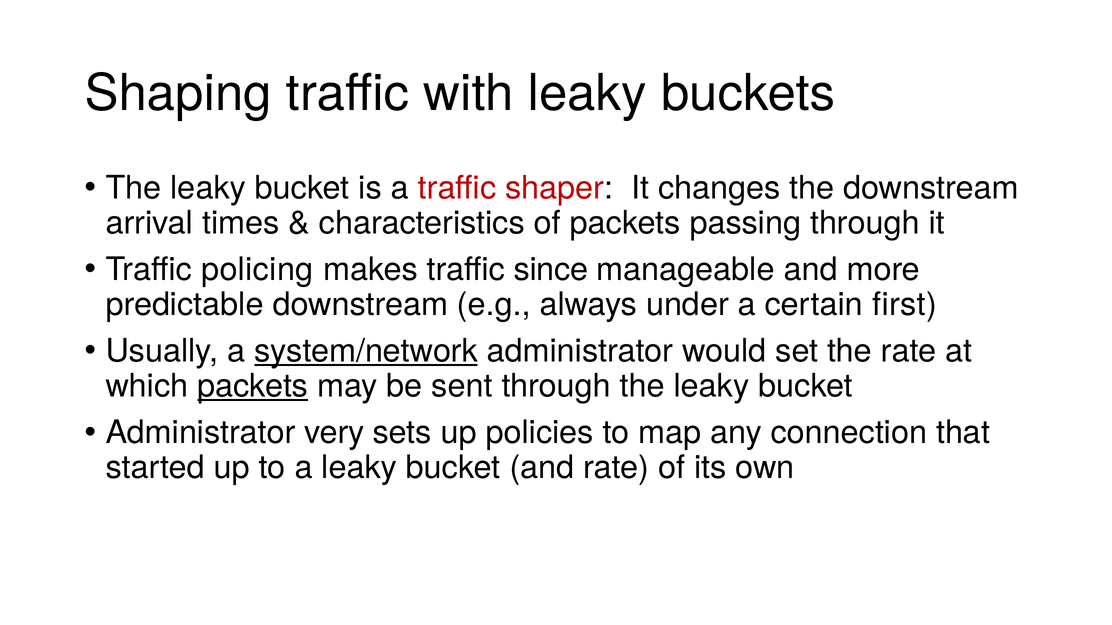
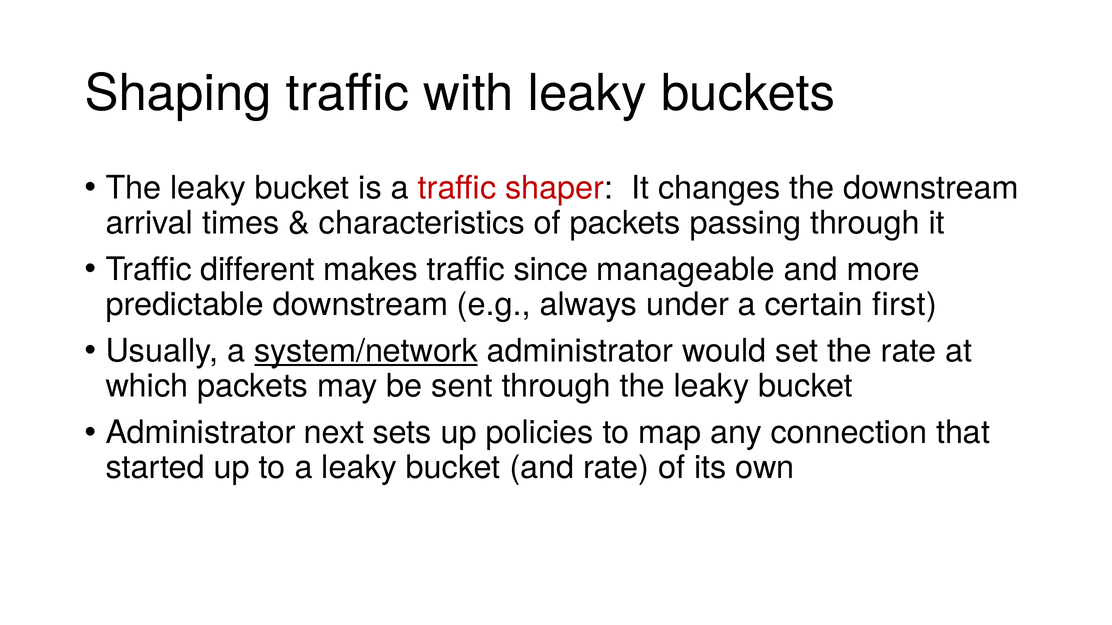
policing: policing -> different (258, 270)
packets underline: present -> none (253, 386)
very: very -> next (334, 433)
